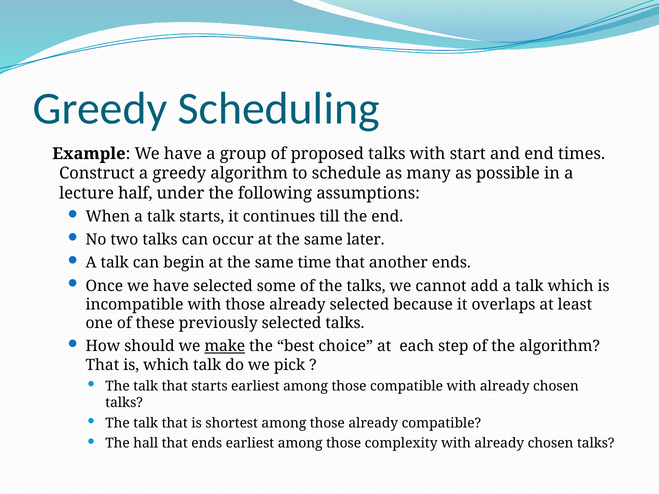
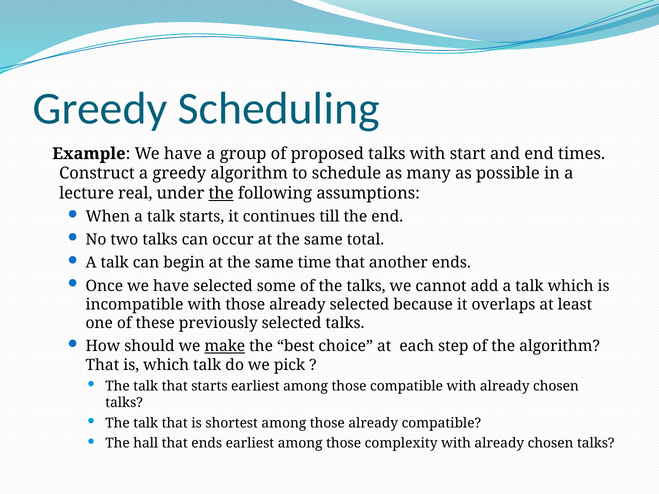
half: half -> real (135, 193)
the underline: none -> present (221, 193)
later: later -> total (366, 240)
